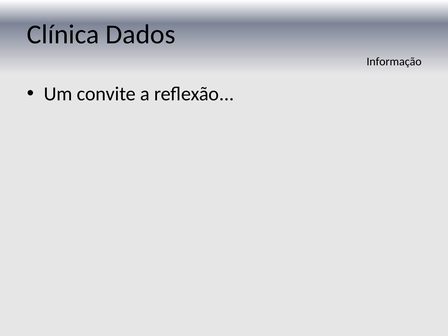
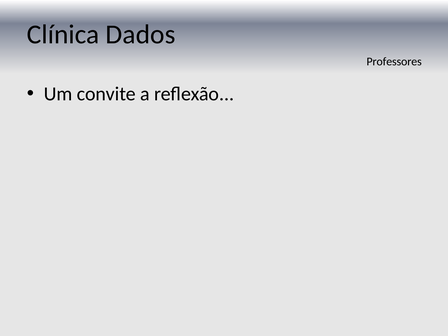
Informação: Informação -> Professores (394, 62)
